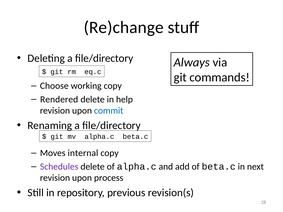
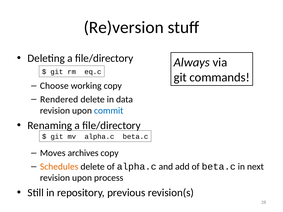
Re)change: Re)change -> Re)version (124, 27)
help: help -> data (124, 99)
internal: internal -> archives (83, 153)
Schedules colour: purple -> orange (59, 167)
